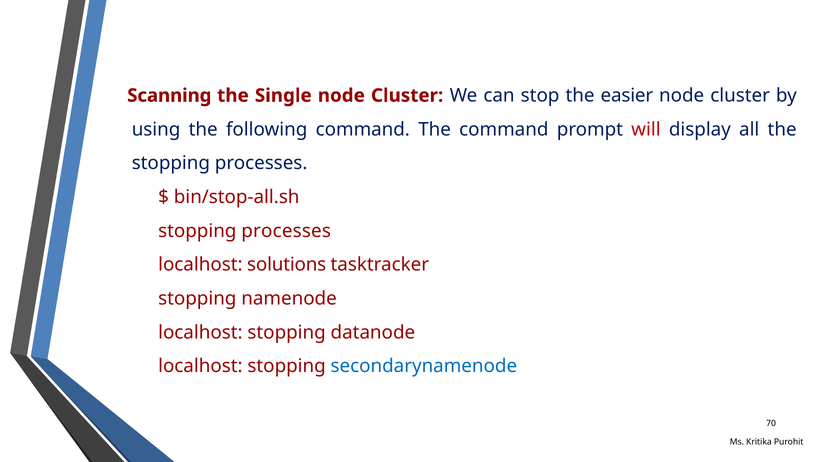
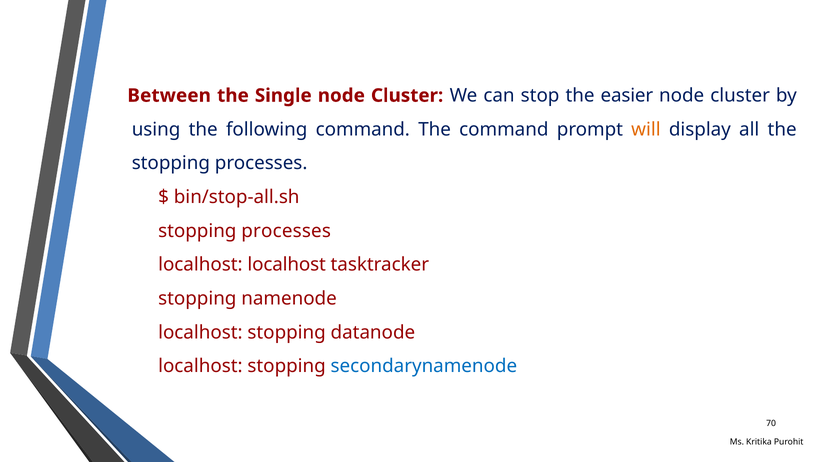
Scanning: Scanning -> Between (169, 96)
will colour: red -> orange (646, 129)
localhost solutions: solutions -> localhost (287, 265)
